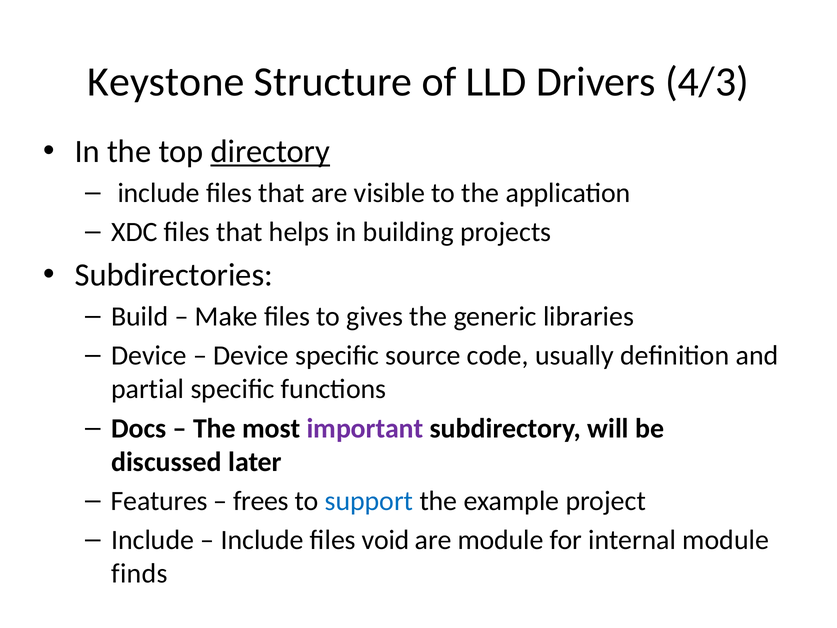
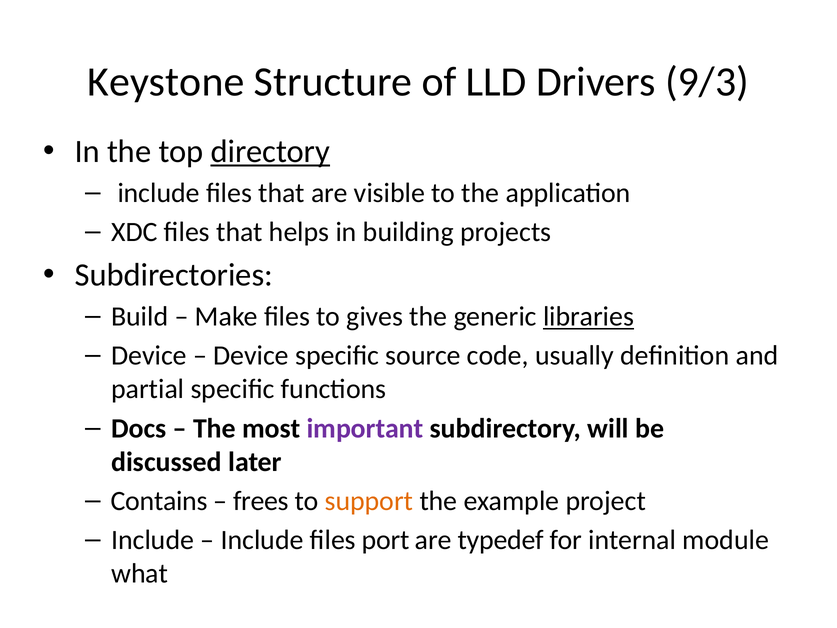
4/3: 4/3 -> 9/3 (707, 82)
libraries underline: none -> present (589, 317)
Features: Features -> Contains (159, 501)
support colour: blue -> orange (369, 501)
void: void -> port (386, 540)
are module: module -> typedef (501, 540)
finds: finds -> what (140, 573)
